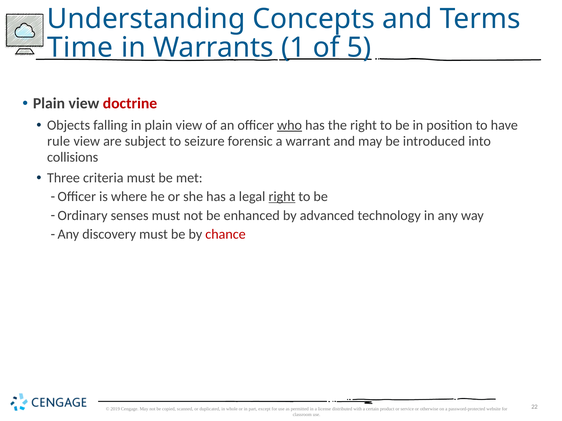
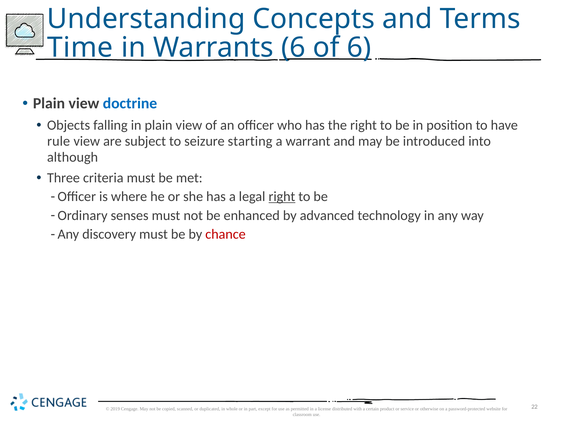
Warrants 1: 1 -> 6 (293, 48)
of 5: 5 -> 6 (359, 48)
doctrine colour: red -> blue (130, 104)
who underline: present -> none (290, 125)
forensic: forensic -> starting (250, 141)
collisions: collisions -> although (73, 157)
